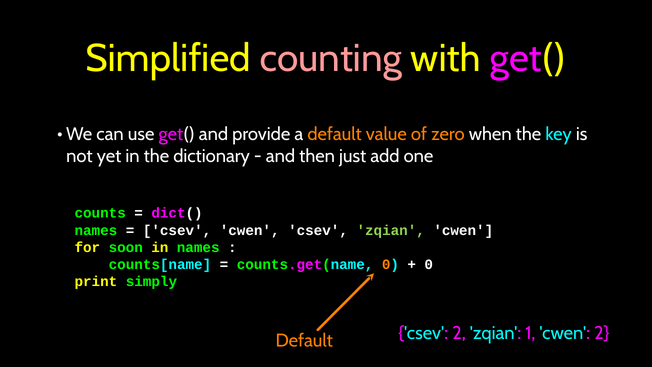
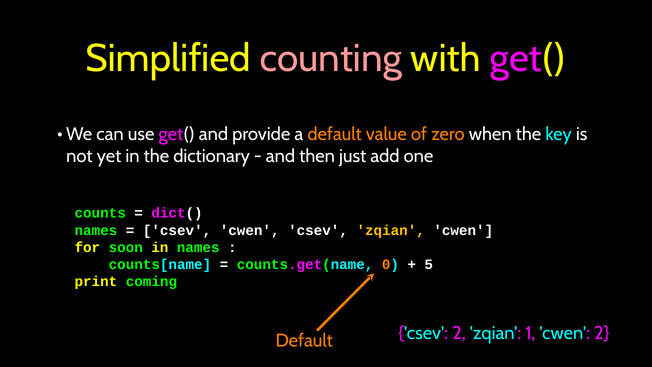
zqian colour: light green -> yellow (391, 230)
0: 0 -> 5 (429, 264)
simply: simply -> coming (151, 282)
